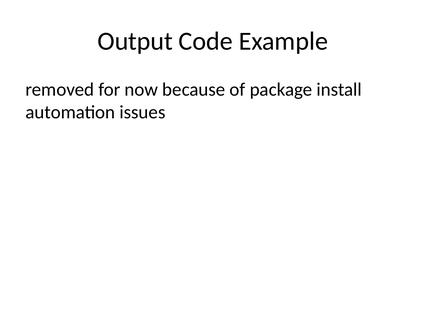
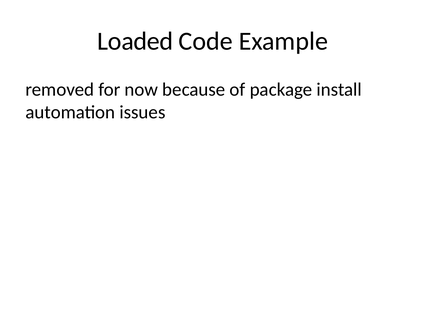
Output: Output -> Loaded (135, 41)
